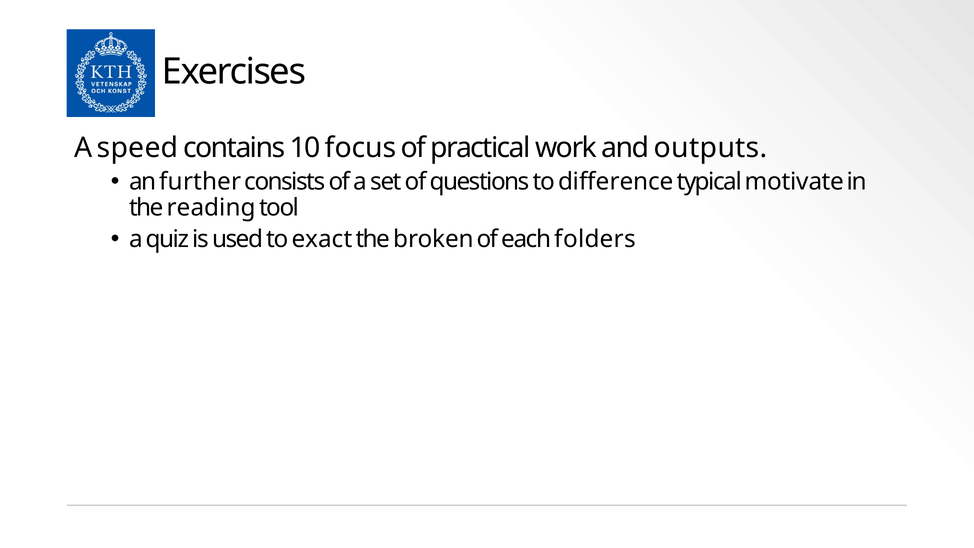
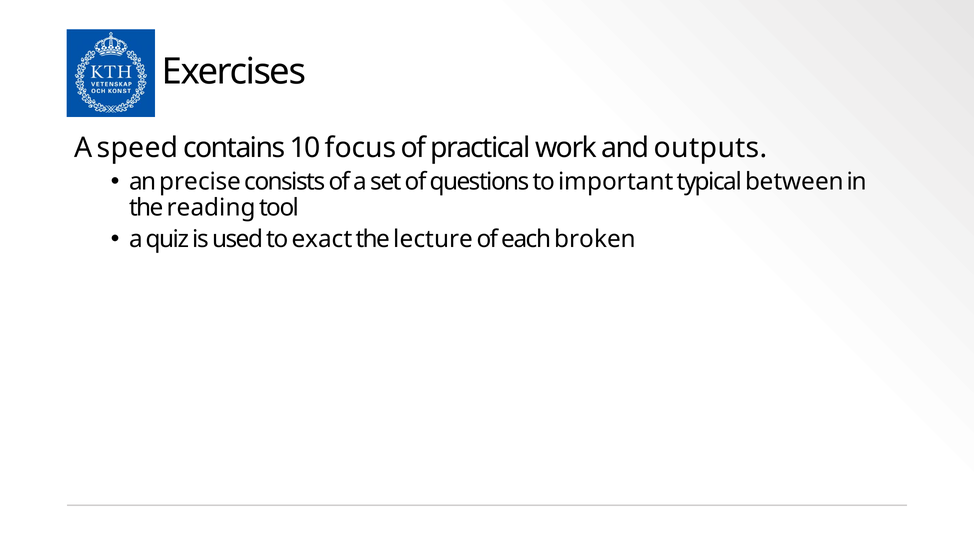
further: further -> precise (200, 182)
difference: difference -> important (616, 182)
motivate: motivate -> between (794, 182)
broken: broken -> lecture (433, 239)
folders: folders -> broken (595, 239)
